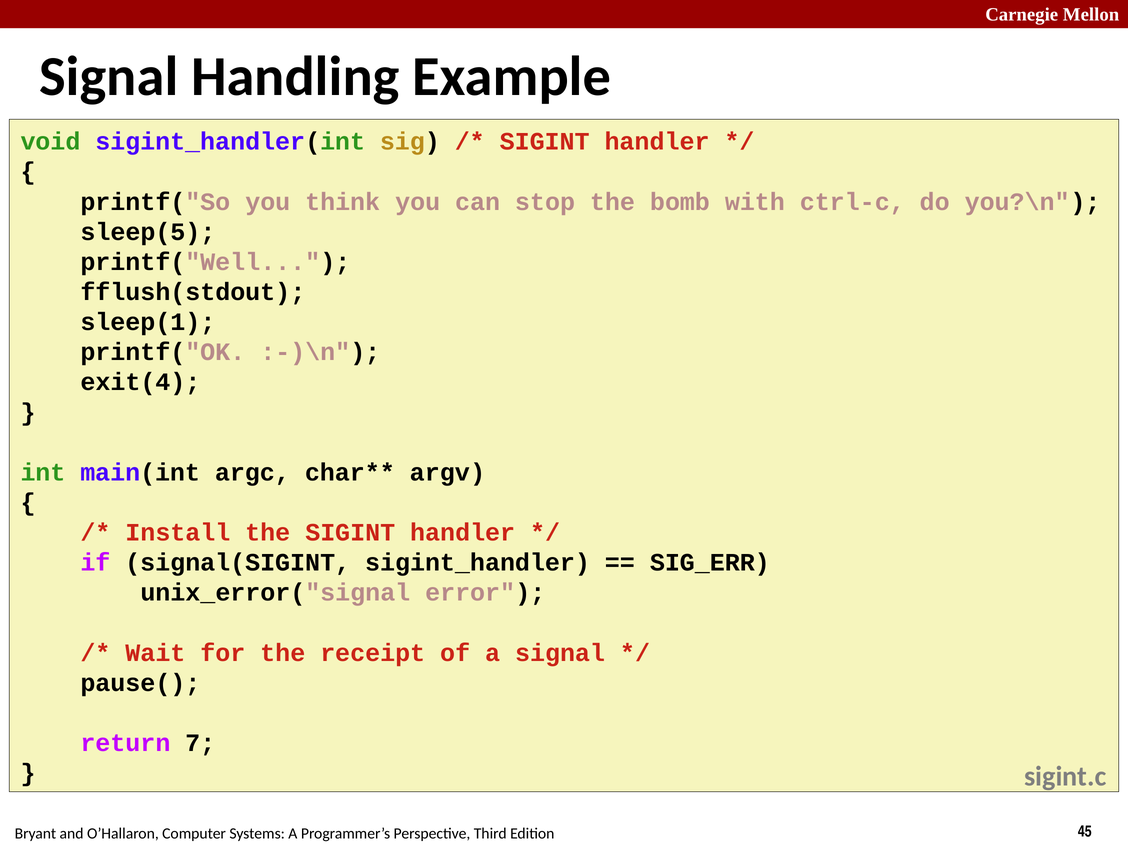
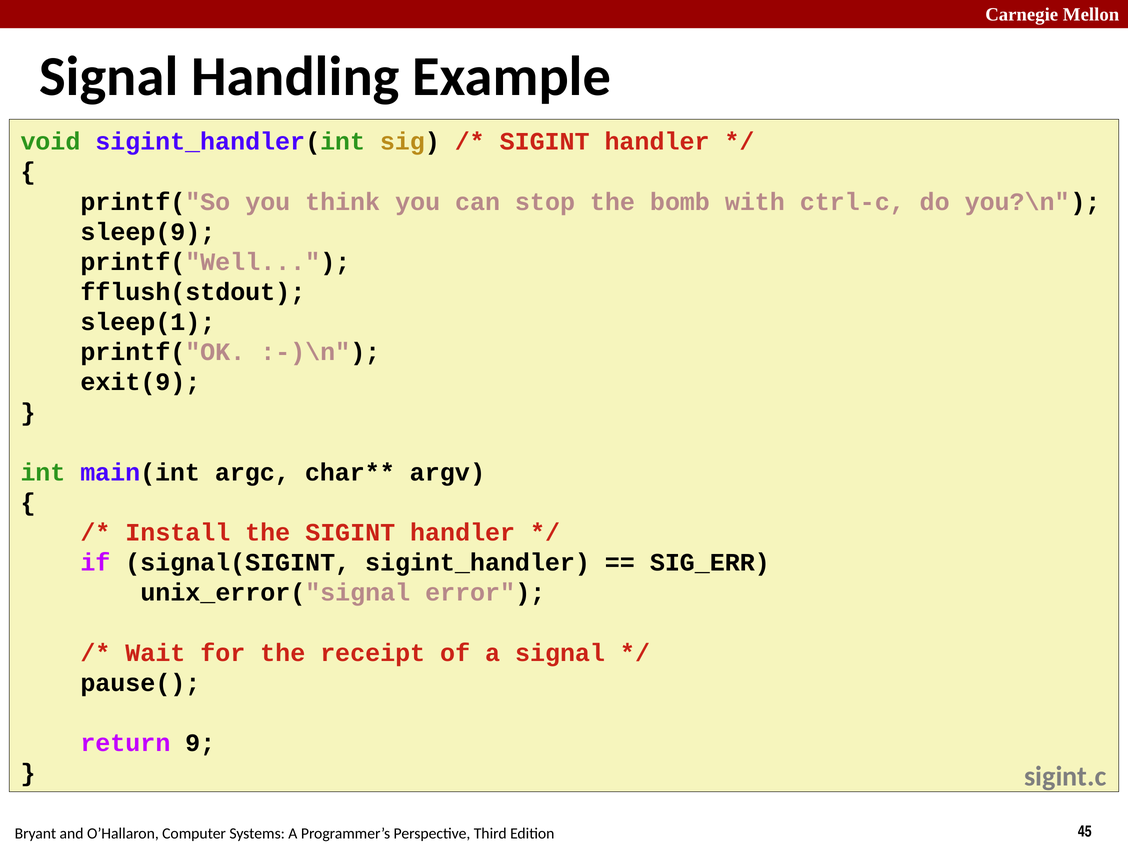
sleep(5: sleep(5 -> sleep(9 (148, 232)
exit(4: exit(4 -> exit(9 (140, 382)
7: 7 -> 9 (200, 743)
